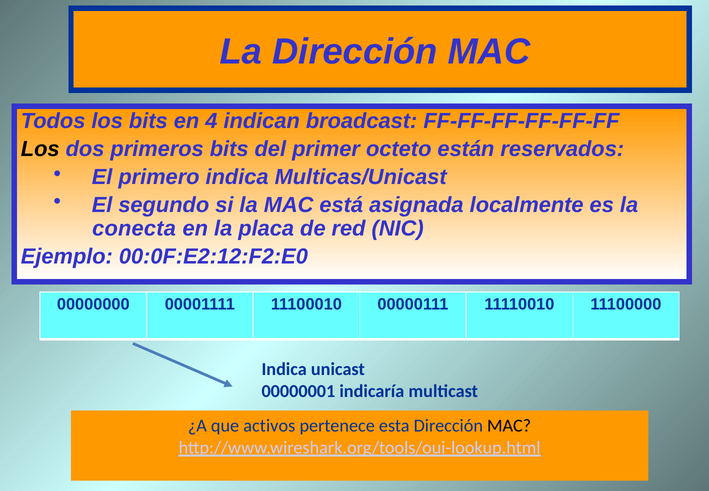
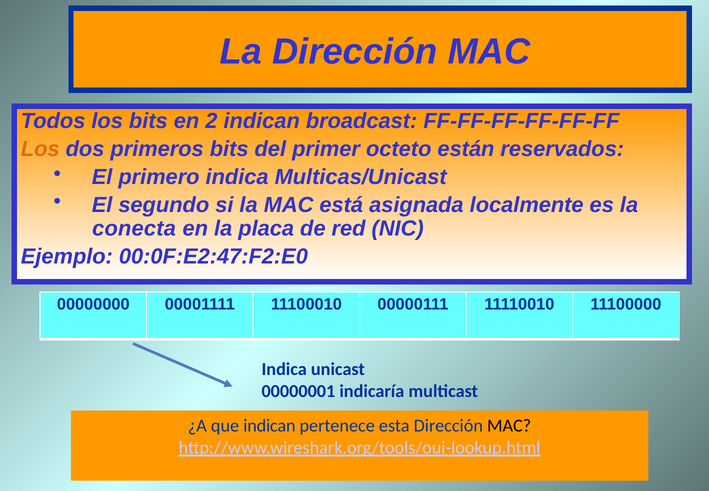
4: 4 -> 2 (211, 121)
Los colour: black -> orange (40, 149)
00:0F:E2:12:F2:E0: 00:0F:E2:12:F2:E0 -> 00:0F:E2:47:F2:E0 (213, 256)
que activos: activos -> indican (269, 426)
